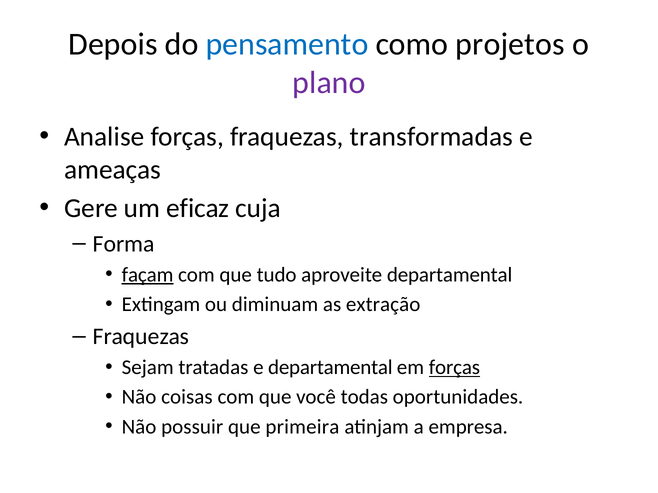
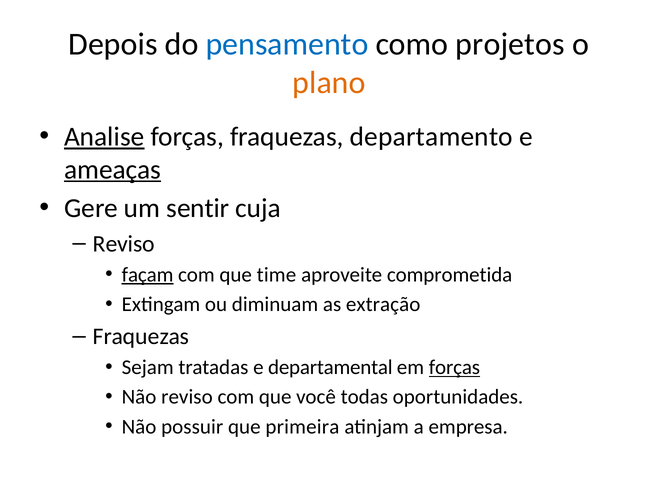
plano colour: purple -> orange (329, 83)
Analise underline: none -> present (104, 137)
transformadas: transformadas -> departamento (431, 137)
ameaças underline: none -> present (113, 170)
eficaz: eficaz -> sentir (198, 208)
Forma: Forma -> Reviso (124, 244)
tudo: tudo -> time (276, 275)
aproveite departamental: departamental -> comprometida (450, 275)
Não coisas: coisas -> reviso (187, 397)
